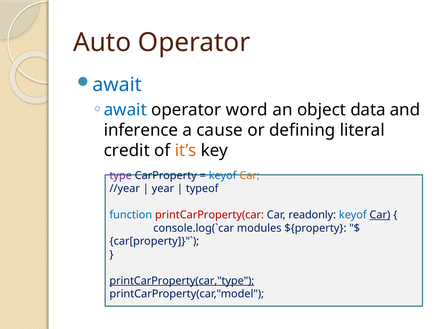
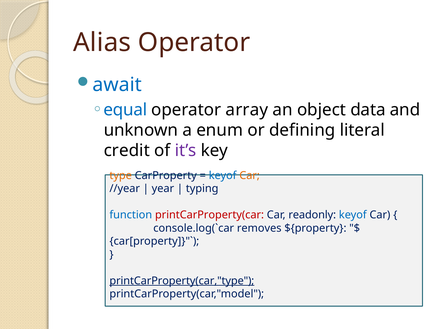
Auto: Auto -> Alias (102, 42)
await: await -> equal (125, 110)
word: word -> array (247, 110)
inference: inference -> unknown (141, 130)
cause: cause -> enum (220, 130)
it’s colour: orange -> purple (186, 150)
type colour: purple -> orange (121, 175)
typeof: typeof -> typing (202, 188)
Car underline: present -> none (380, 215)
modules: modules -> removes (259, 228)
